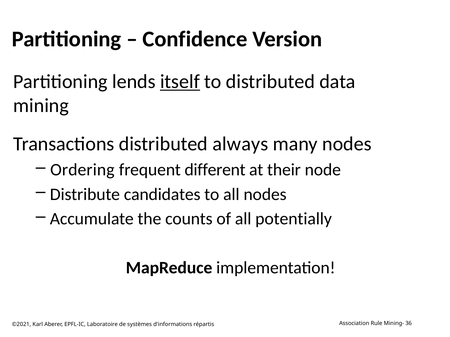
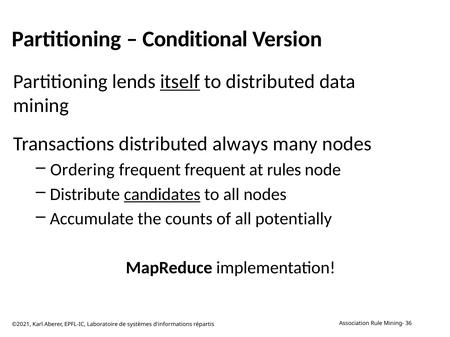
Confidence: Confidence -> Conditional (195, 39)
frequent different: different -> frequent (215, 170)
their: their -> rules (284, 170)
candidates underline: none -> present (162, 195)
